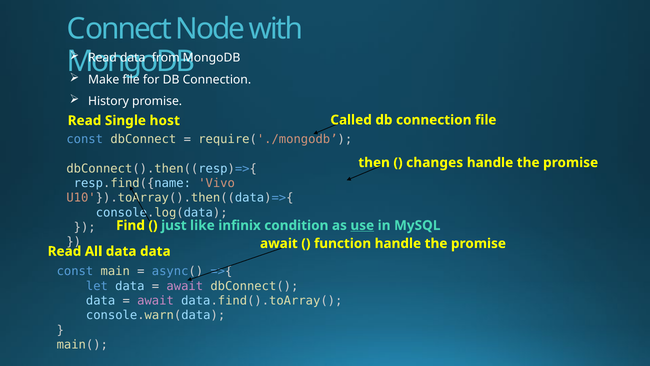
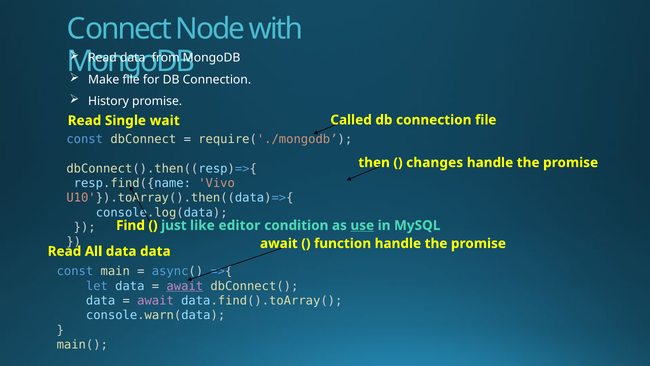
host: host -> wait (165, 120)
infinix: infinix -> editor (239, 225)
await underline: none -> present (185, 286)
